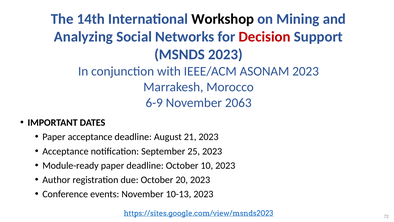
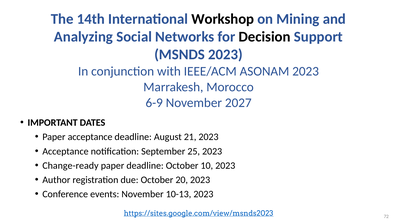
Decision colour: red -> black (265, 37)
2063: 2063 -> 2027 (238, 103)
Module-ready: Module-ready -> Change-ready (70, 165)
